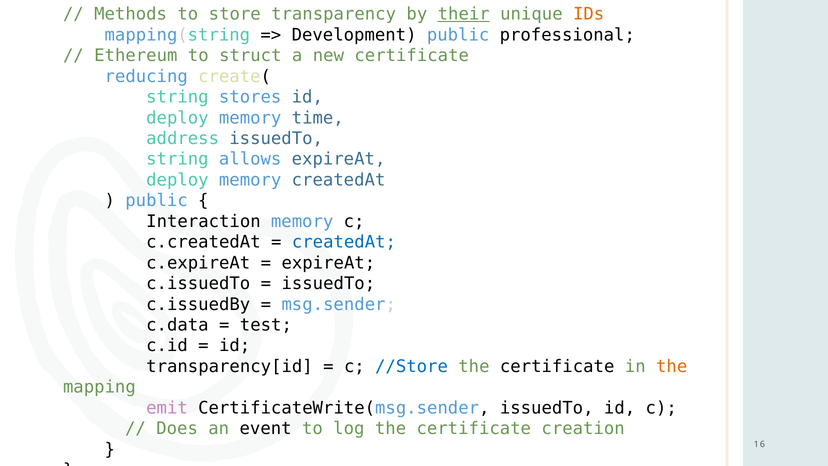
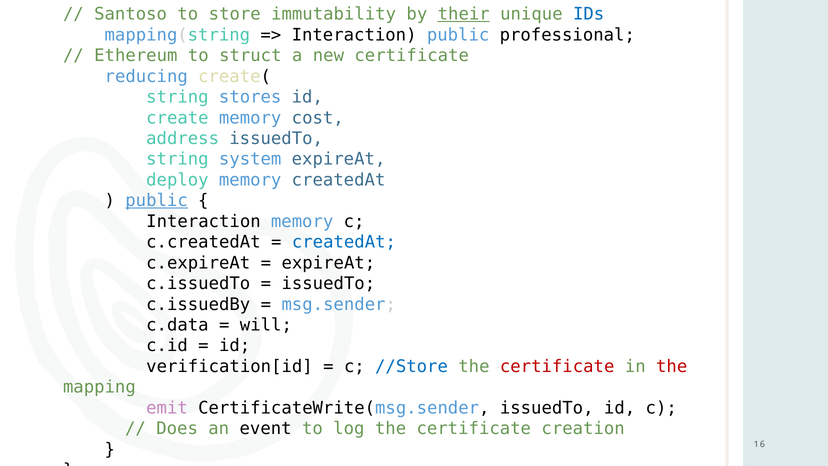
Methods: Methods -> Santoso (131, 14)
transparency: transparency -> immutability (334, 14)
IDs colour: orange -> blue (589, 14)
Development: Development -> Interaction (354, 35)
deploy: deploy -> create (177, 118)
time: time -> cost (318, 118)
allows: allows -> system (250, 159)
public underline: none -> present (157, 201)
test: test -> will (266, 325)
transparency[id: transparency[id -> verification[id (229, 366)
certificate colour: black -> red (557, 366)
the colour: orange -> red (672, 366)
